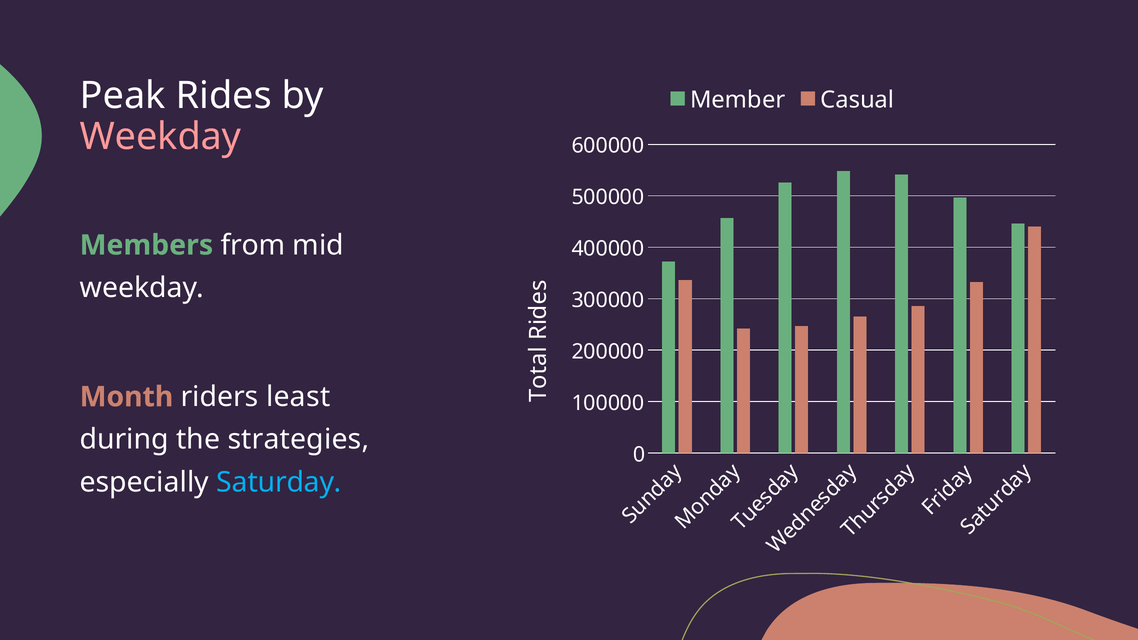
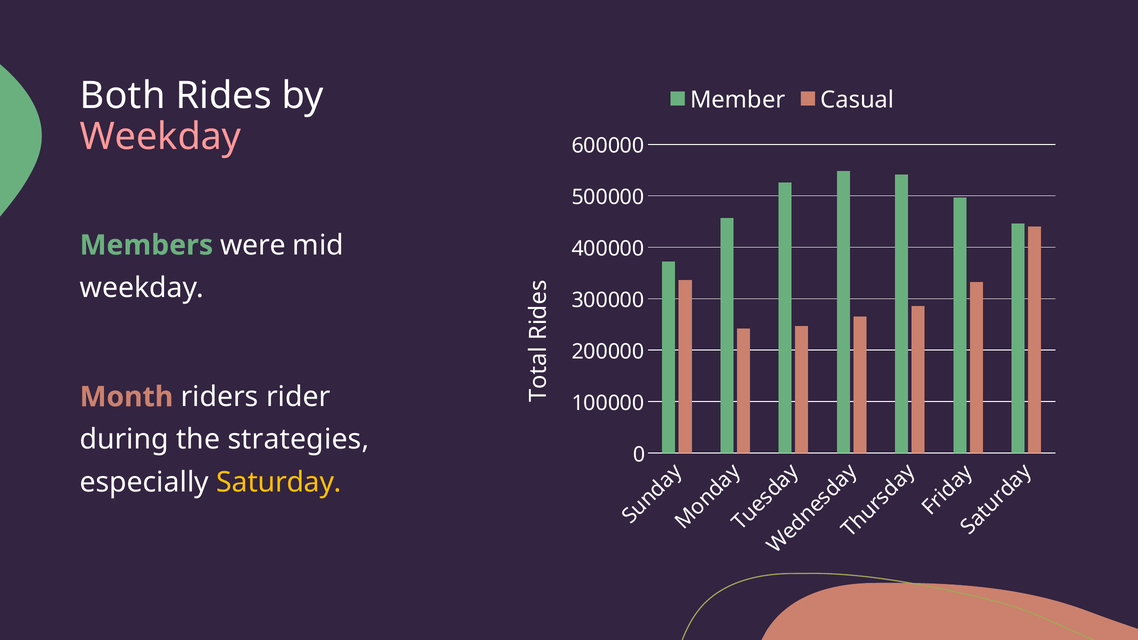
Peak: Peak -> Both (123, 96)
from: from -> were (253, 245)
least: least -> rider (298, 397)
Saturday colour: light blue -> yellow (279, 482)
